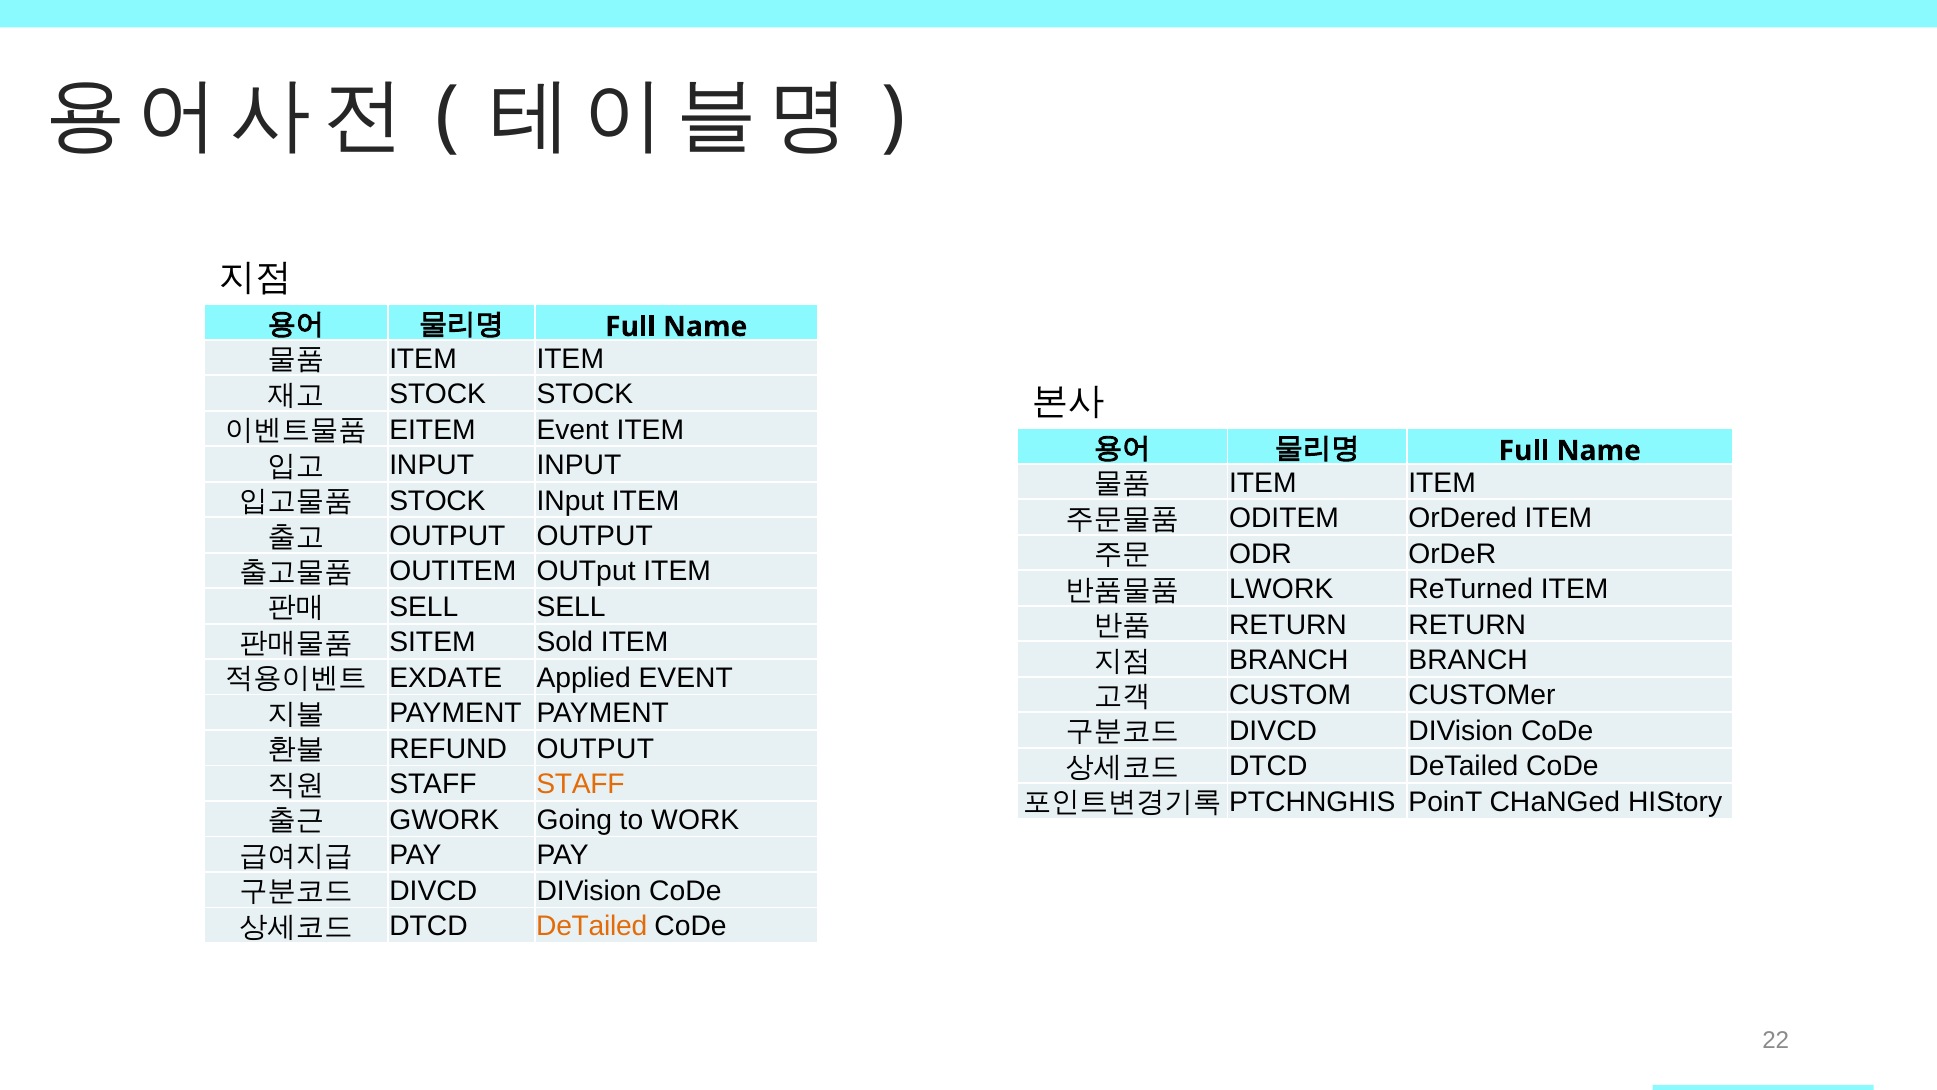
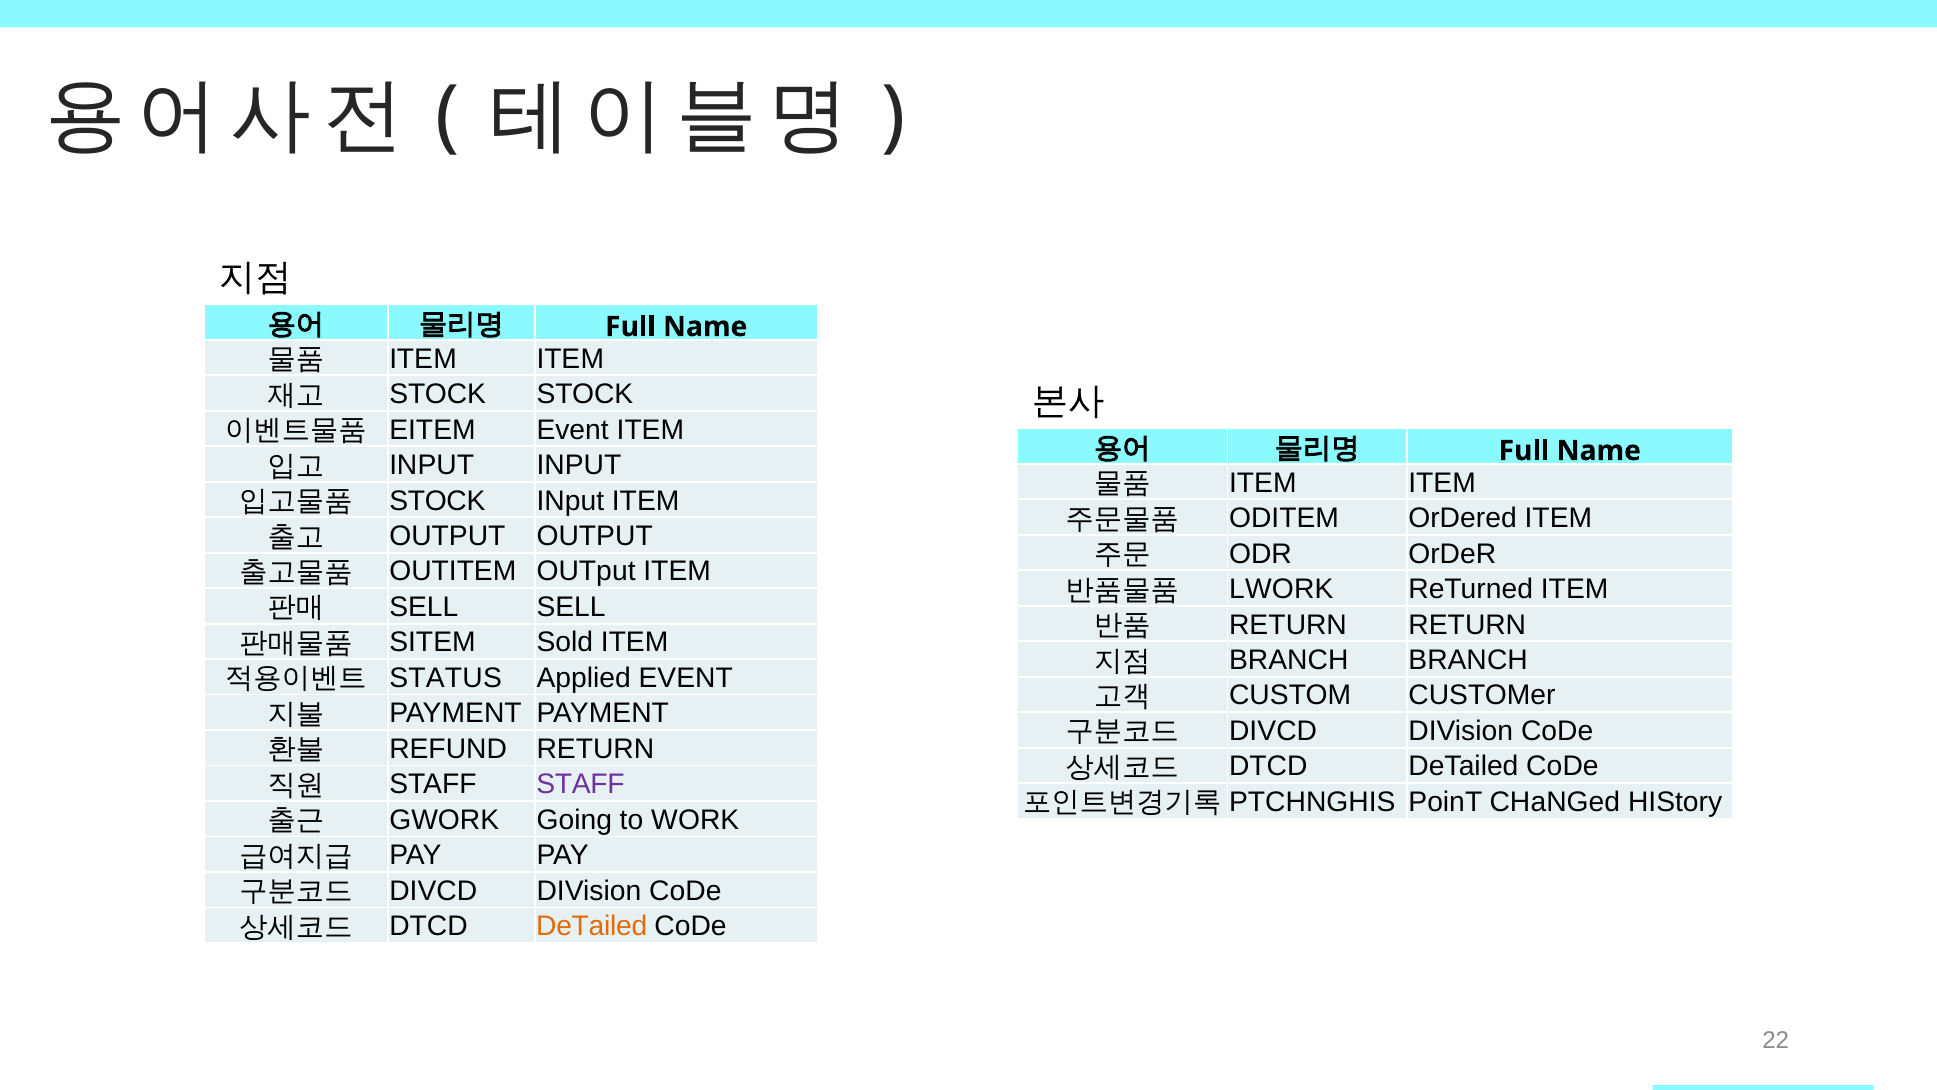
EXDATE: EXDATE -> STATUS (446, 678)
REFUND OUTPUT: OUTPUT -> RETURN (595, 749)
STAFF colour: orange -> purple (580, 784)
